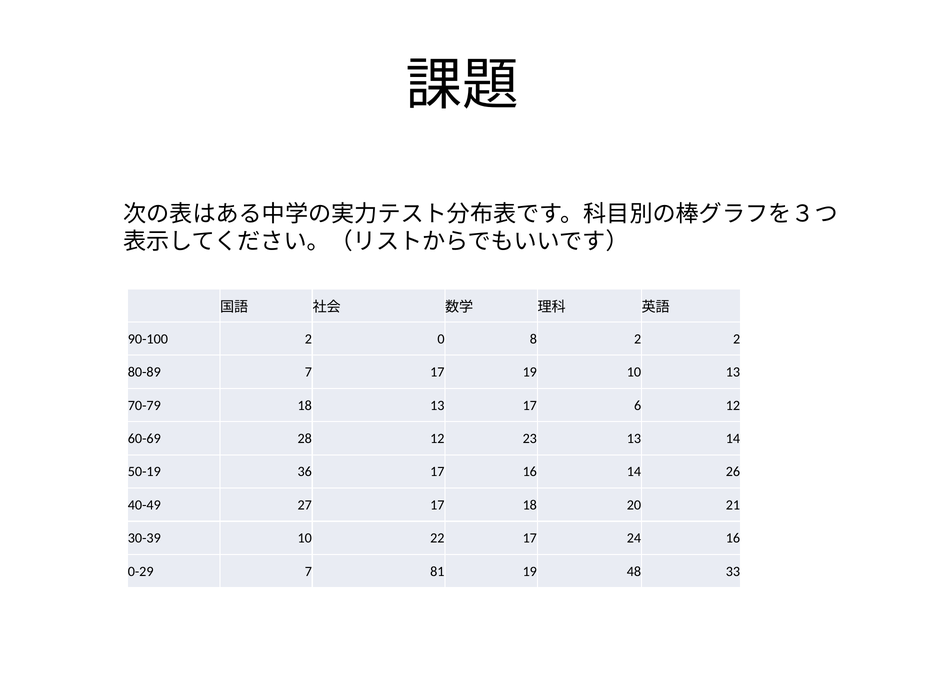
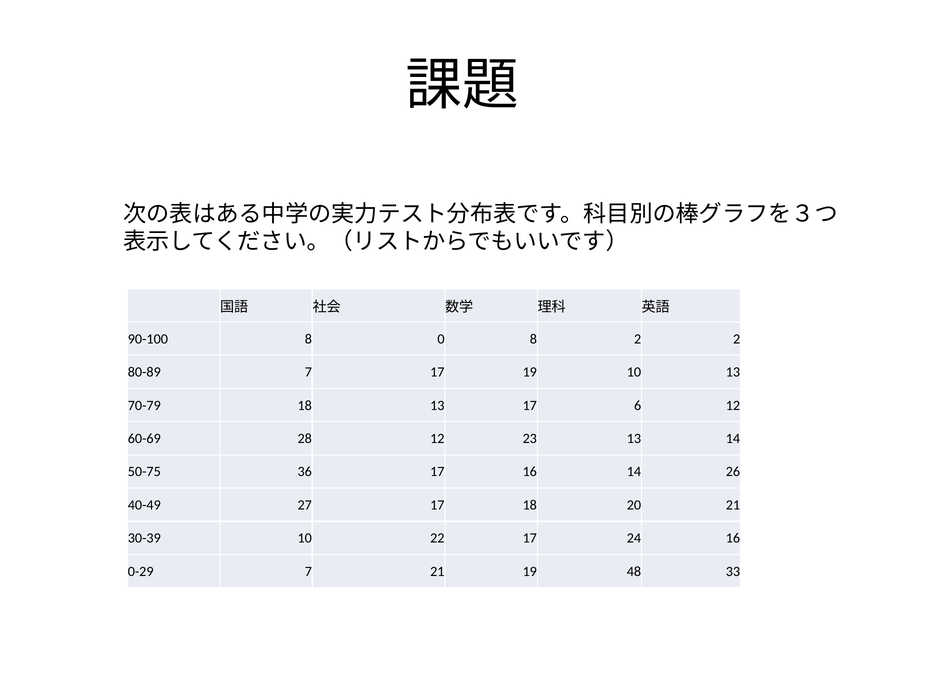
90-100 2: 2 -> 8 (308, 339)
50-19: 50-19 -> 50-75 (144, 472)
7 81: 81 -> 21 (437, 571)
